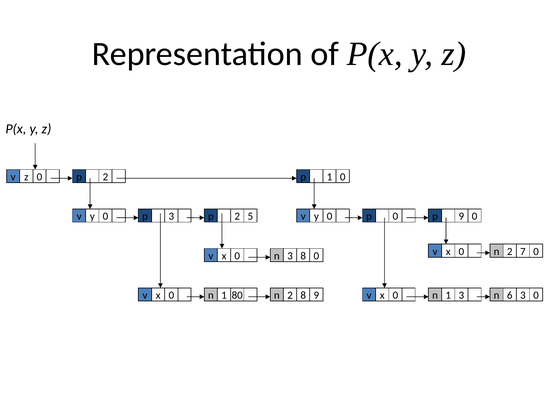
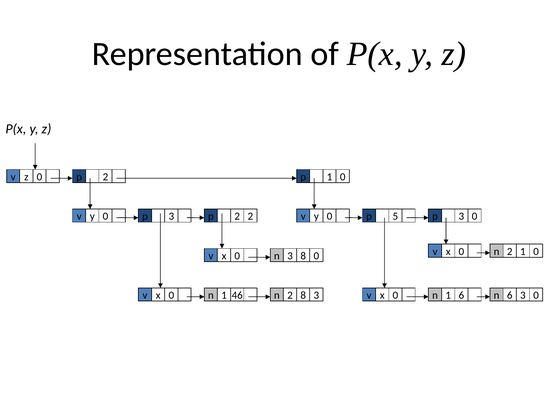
2 5: 5 -> 2 (250, 217)
p 0: 0 -> 5 (395, 217)
9: 9 -> 3 (461, 217)
2 7: 7 -> 1 (523, 252)
80: 80 -> 46 (237, 296)
8 9: 9 -> 3 (316, 296)
1 3: 3 -> 6 (461, 296)
